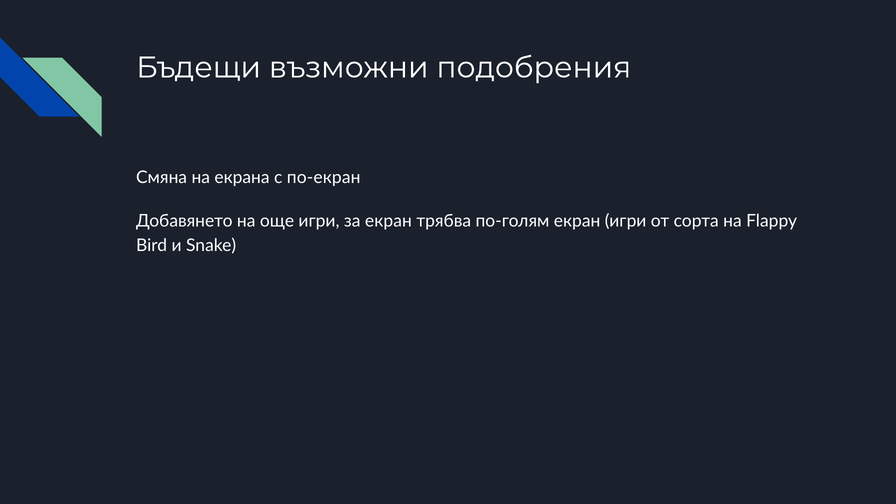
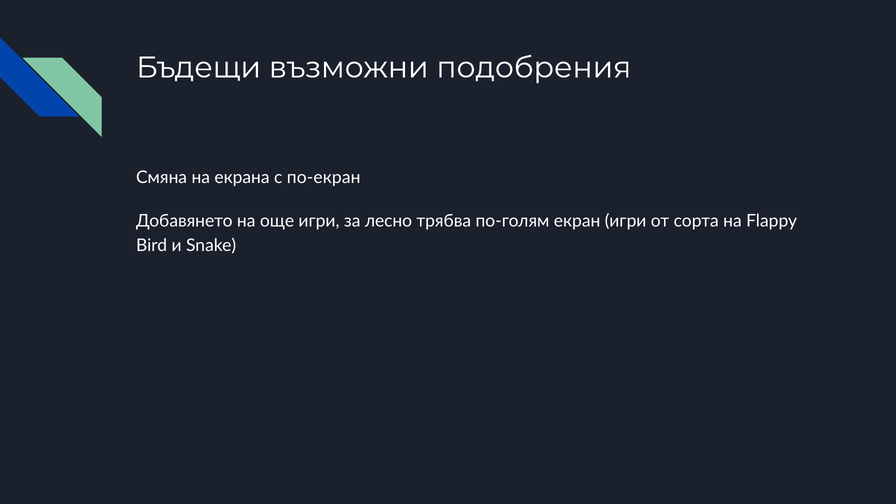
за екран: екран -> лесно (389, 221)
